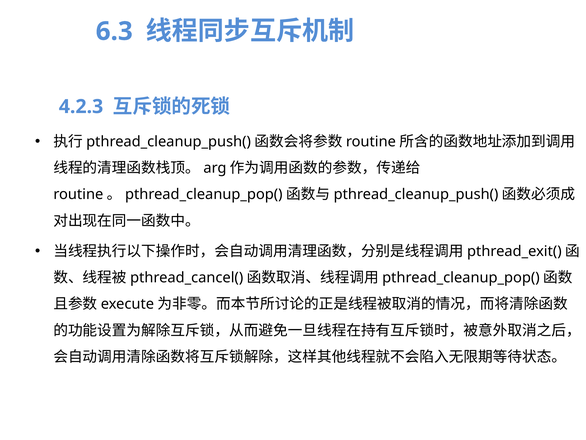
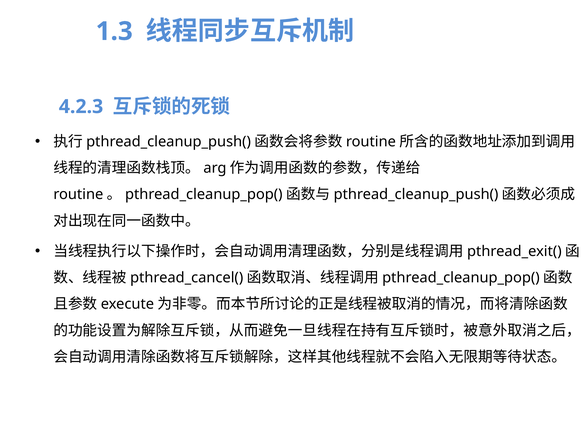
6.3: 6.3 -> 1.3 (114, 31)
